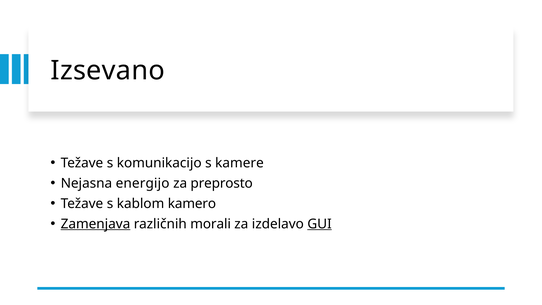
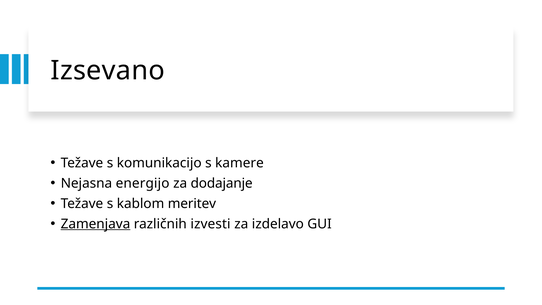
preprosto: preprosto -> dodajanje (222, 183)
kamero: kamero -> meritev (192, 204)
morali: morali -> izvesti (211, 224)
GUI underline: present -> none (320, 224)
